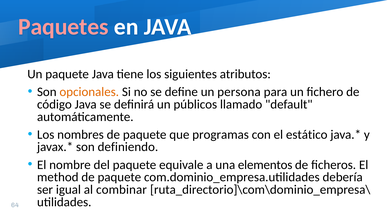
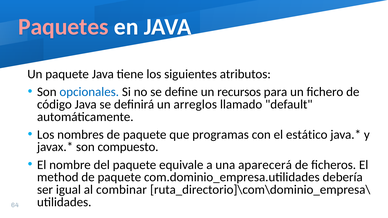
opcionales colour: orange -> blue (89, 92)
persona: persona -> recursos (239, 92)
públicos: públicos -> arreglos (195, 105)
definiendo: definiendo -> compuesto (128, 147)
elementos: elementos -> aparecerá (265, 165)
